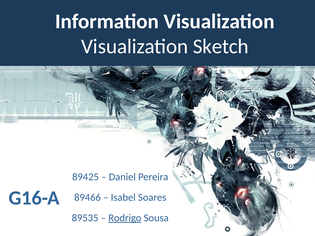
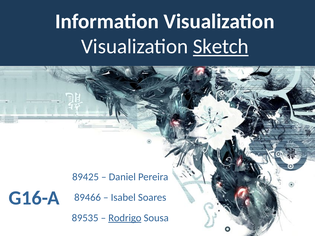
Sketch underline: none -> present (221, 47)
